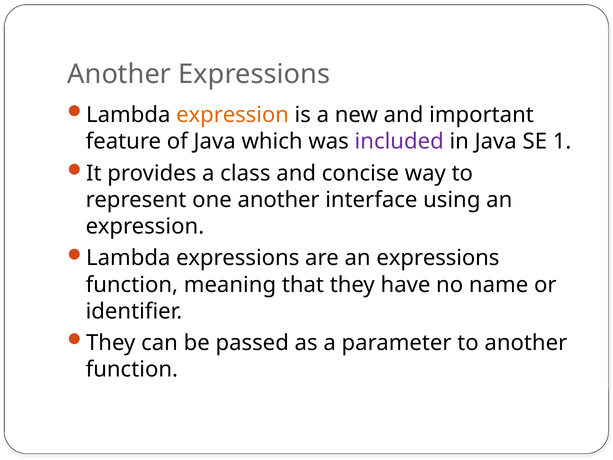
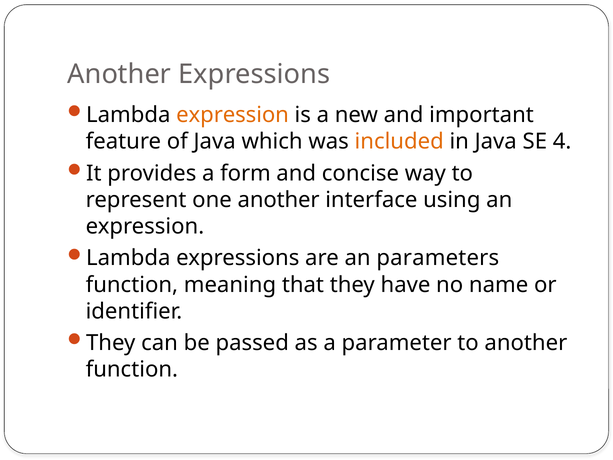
included colour: purple -> orange (399, 142)
1: 1 -> 4 (562, 142)
class: class -> form (245, 173)
an expressions: expressions -> parameters (438, 258)
